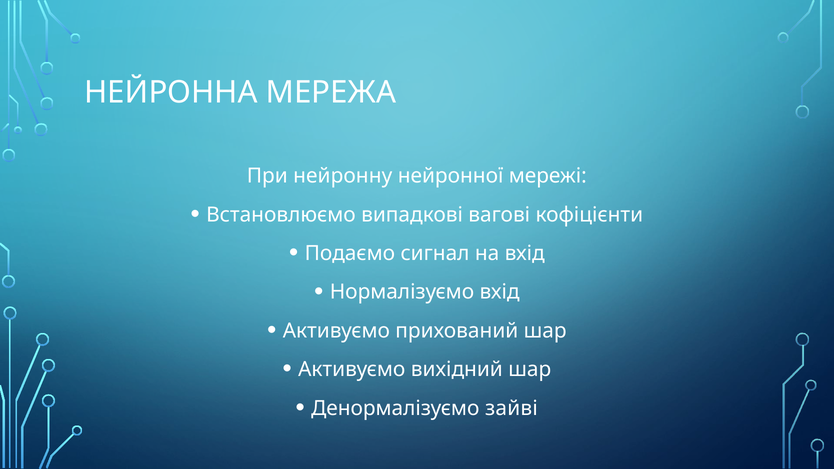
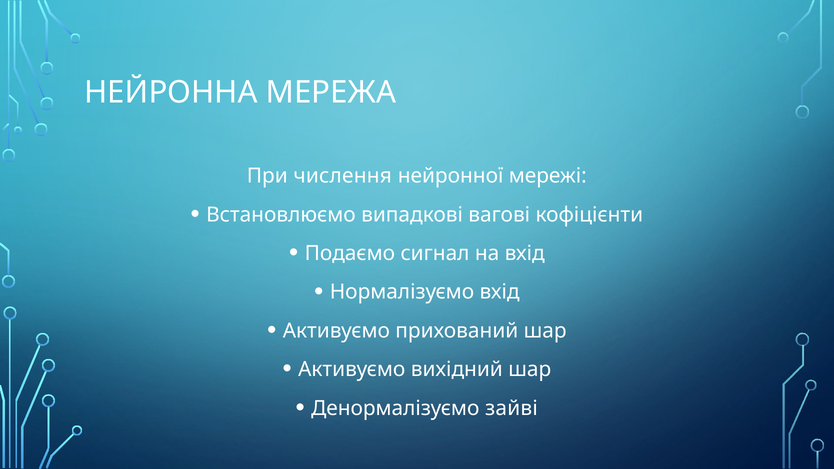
нейронну: нейронну -> числення (343, 176)
